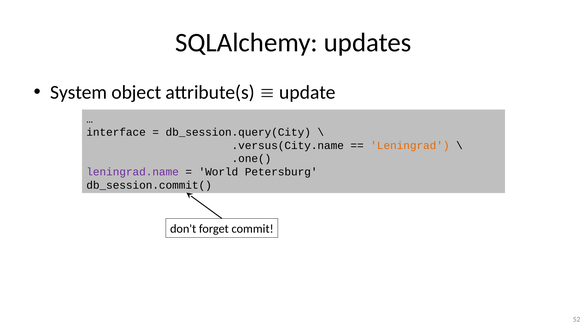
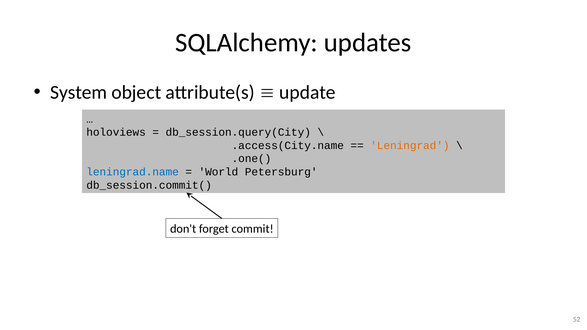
interface: interface -> holoviews (116, 132)
.versus(City.name: .versus(City.name -> .access(City.name (288, 146)
leningrad.name colour: purple -> blue (133, 172)
